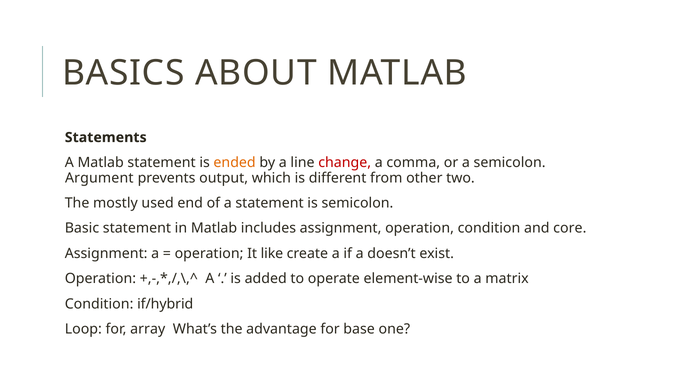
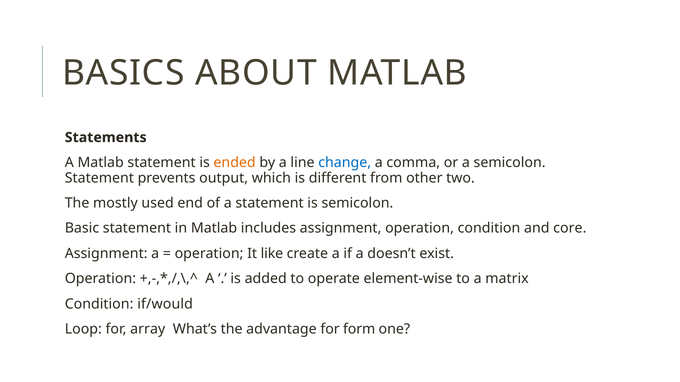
change colour: red -> blue (345, 163)
Argument: Argument -> Statement (99, 178)
if/hybrid: if/hybrid -> if/would (165, 304)
base: base -> form (359, 329)
